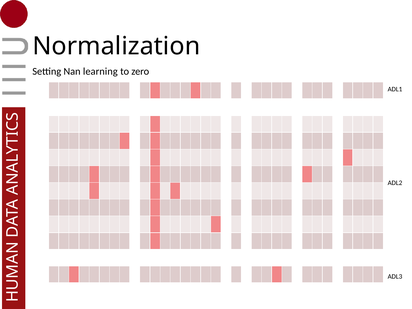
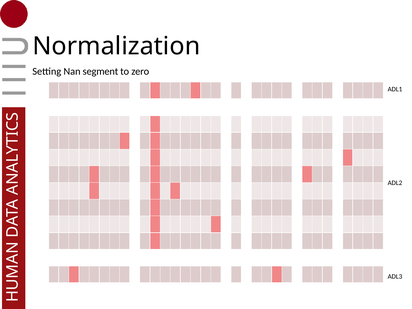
learning: learning -> segment (100, 71)
